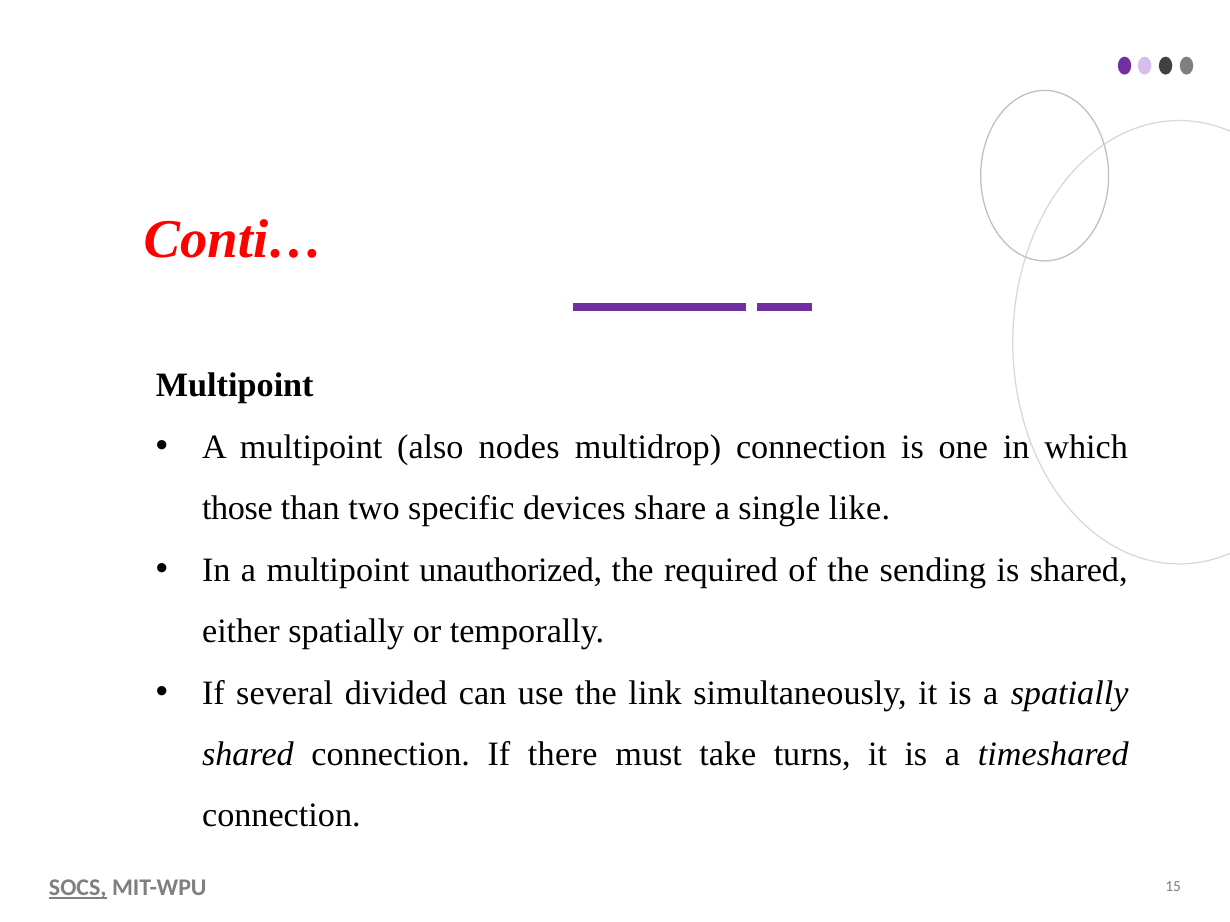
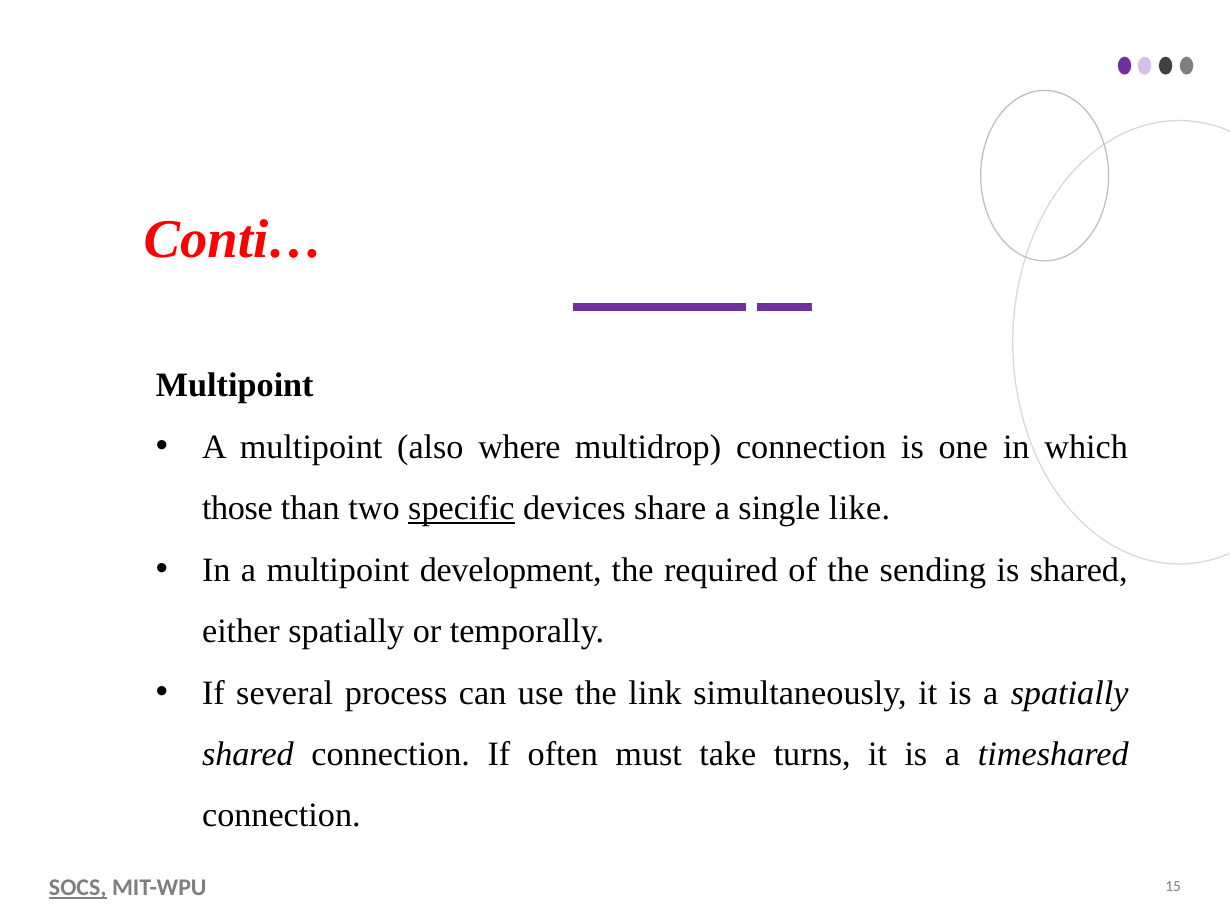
nodes: nodes -> where (519, 447)
specific underline: none -> present (461, 509)
unauthorized: unauthorized -> development (511, 570)
divided: divided -> process (396, 693)
there: there -> often (563, 755)
